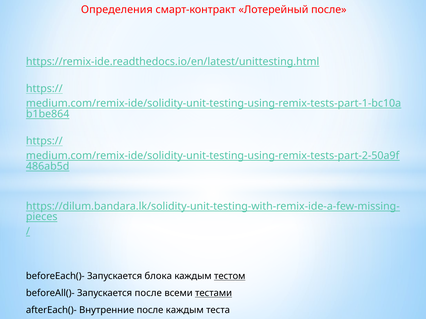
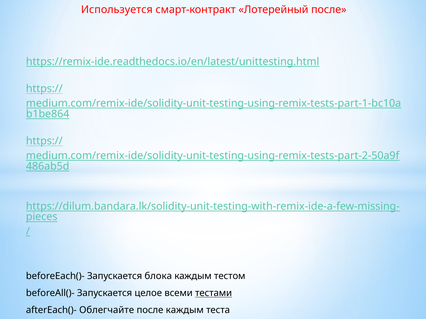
Определения: Определения -> Используется (117, 10)
тестом underline: present -> none (230, 277)
beforeAll()- Запускается после: после -> целое (148, 294)
Внутренние: Внутренние -> Облегчайте (107, 311)
